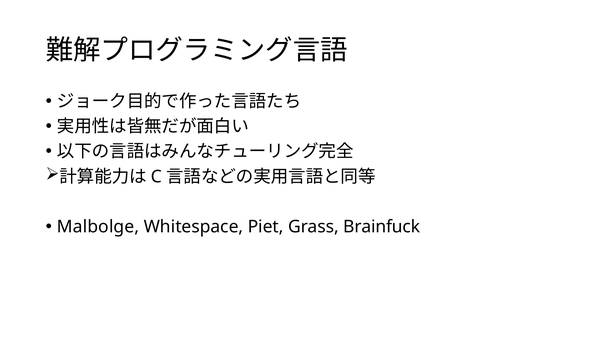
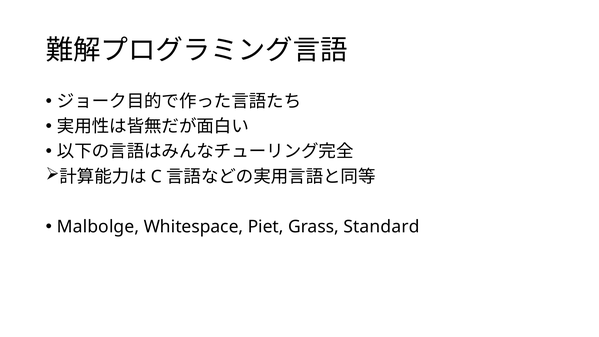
Brainfuck: Brainfuck -> Standard (381, 227)
